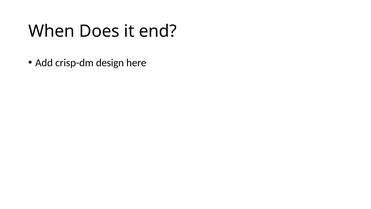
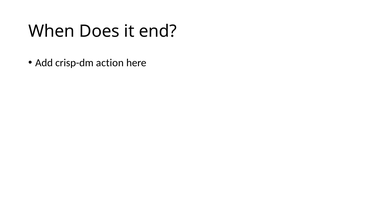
design: design -> action (110, 63)
